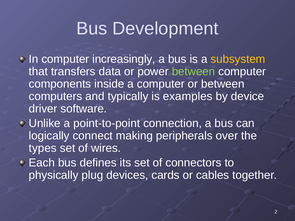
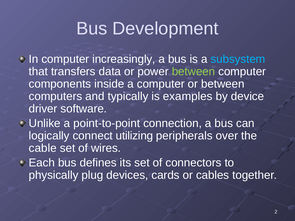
subsystem colour: yellow -> light blue (238, 59)
making: making -> utilizing (134, 136)
types: types -> cable (43, 148)
